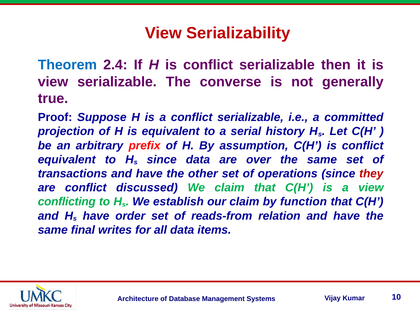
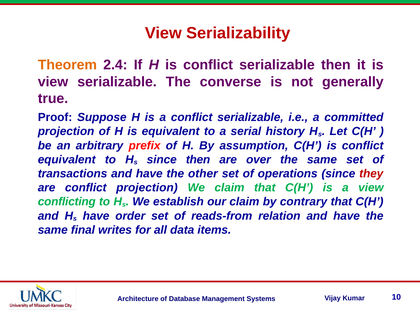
Theorem colour: blue -> orange (67, 65)
since data: data -> then (198, 160)
conflict discussed: discussed -> projection (147, 188)
function: function -> contrary (304, 202)
